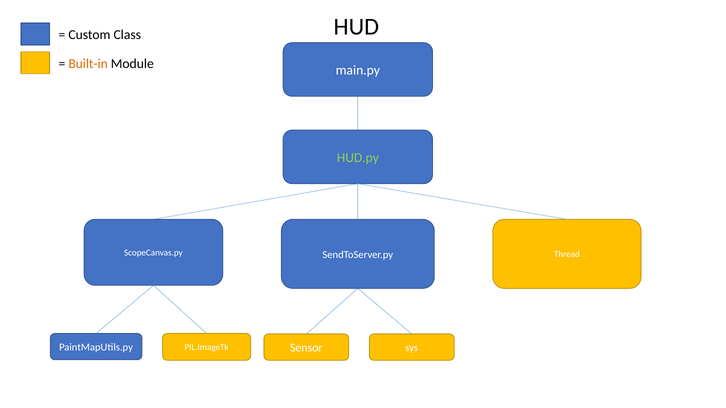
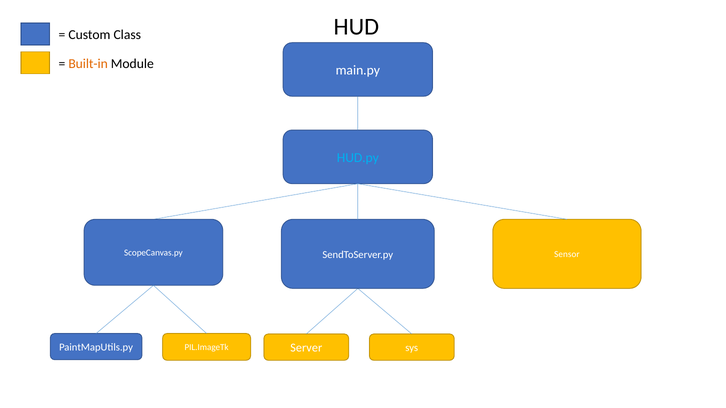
HUD.py colour: light green -> light blue (358, 158)
Thread: Thread -> Sensor (567, 255)
Sensor: Sensor -> Server (306, 348)
